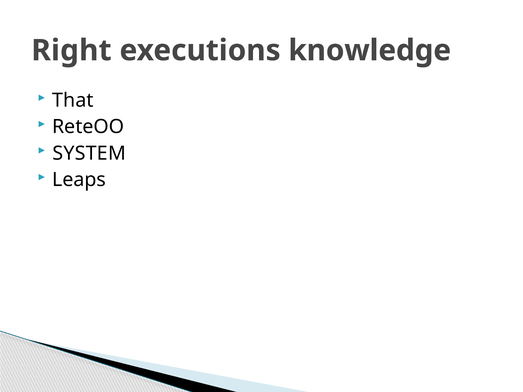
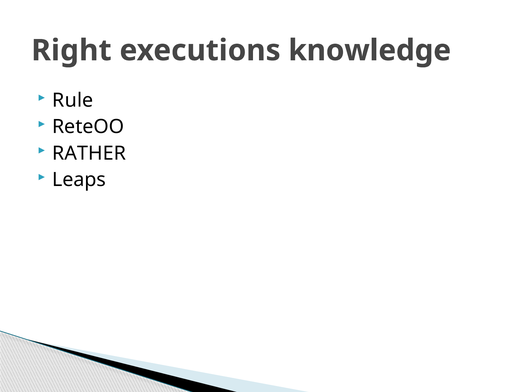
That: That -> Rule (73, 100)
SYSTEM: SYSTEM -> RATHER (89, 153)
